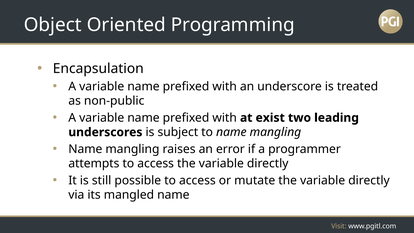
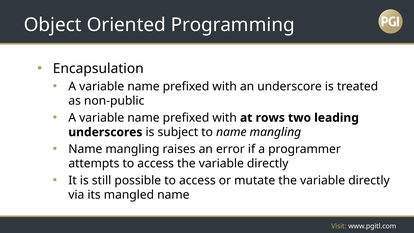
exist: exist -> rows (270, 118)
